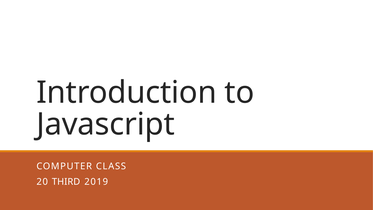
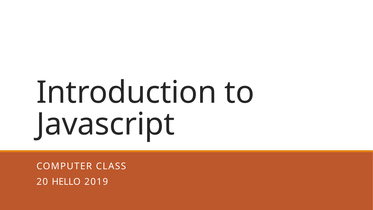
THIRD: THIRD -> HELLO (66, 182)
